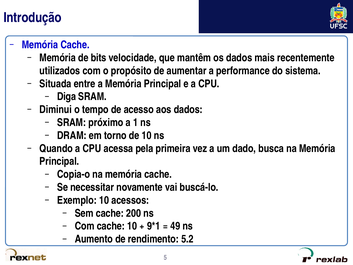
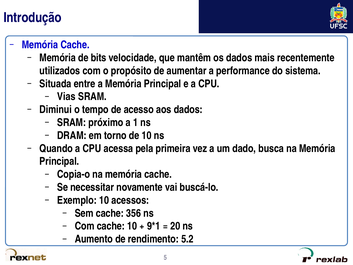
Diga: Diga -> Vias (66, 97)
200: 200 -> 356 (134, 213)
49: 49 -> 20 (175, 226)
